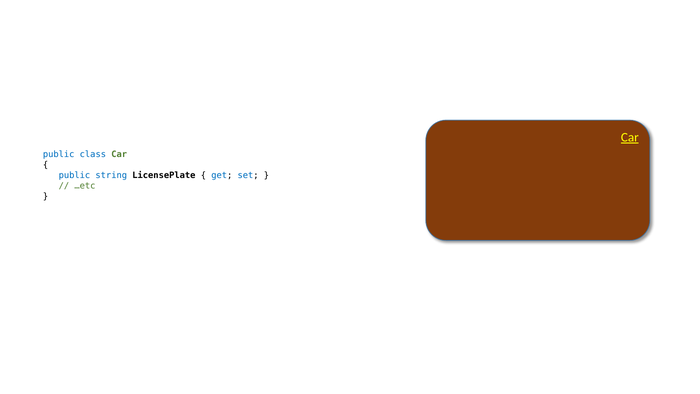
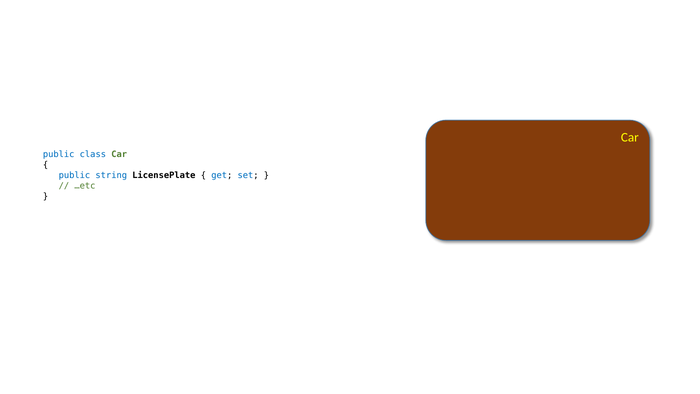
Car underline: present -> none (630, 137)
